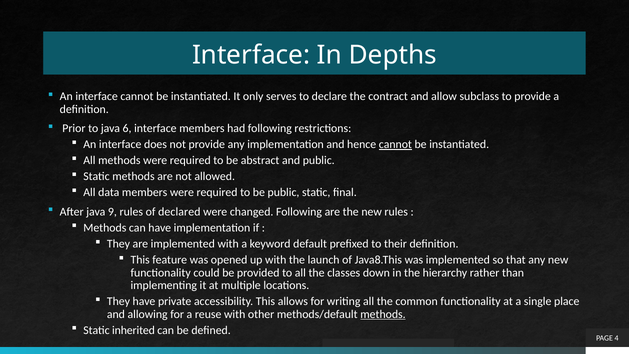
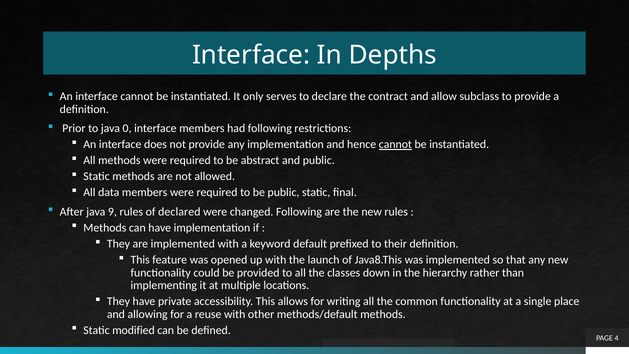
6: 6 -> 0 (127, 128)
methods underline: present -> none (383, 314)
inherited: inherited -> modified (133, 330)
